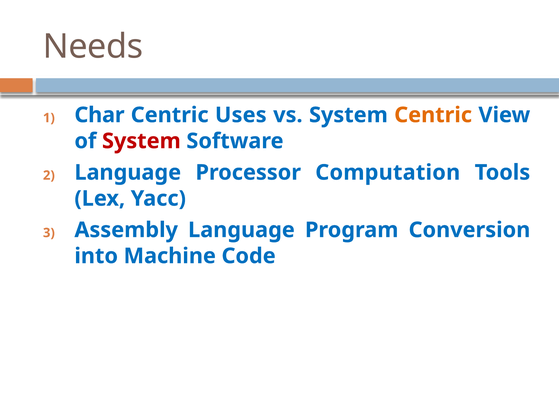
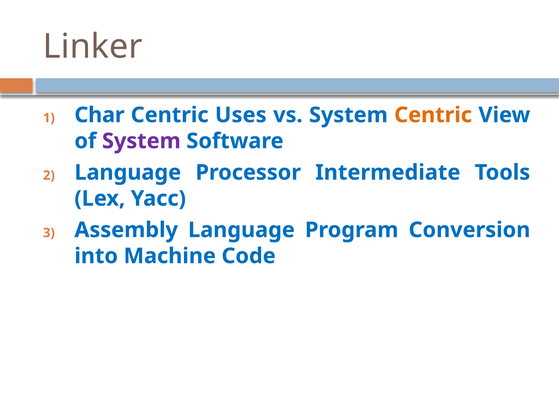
Needs: Needs -> Linker (93, 47)
System colour: red -> purple (141, 141)
Computation: Computation -> Intermediate (388, 173)
